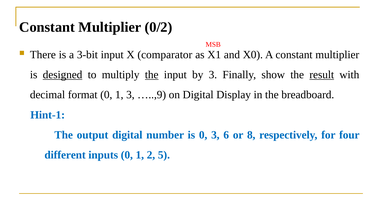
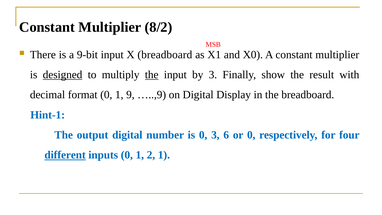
0/2: 0/2 -> 8/2 (158, 27)
3-bit: 3-bit -> 9-bit (87, 55)
X comparator: comparator -> breadboard (165, 55)
result underline: present -> none (322, 75)
1 3: 3 -> 9 (130, 95)
or 8: 8 -> 0 (251, 135)
different underline: none -> present (65, 155)
2 5: 5 -> 1 (164, 155)
